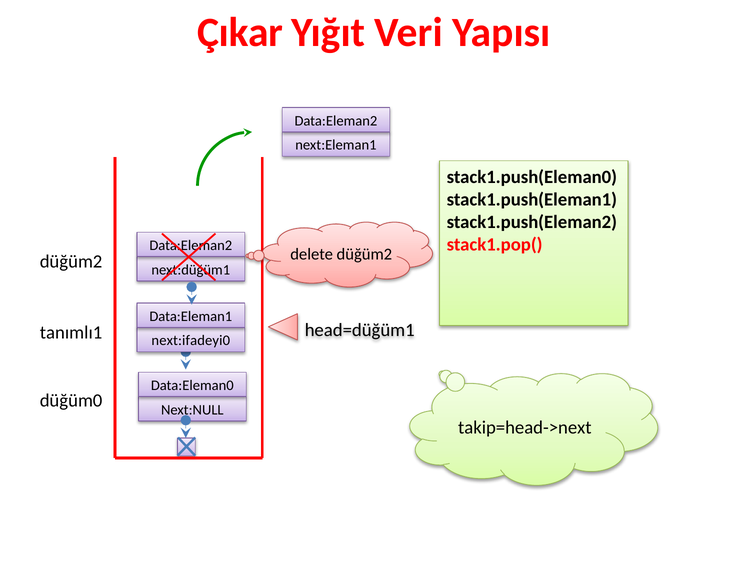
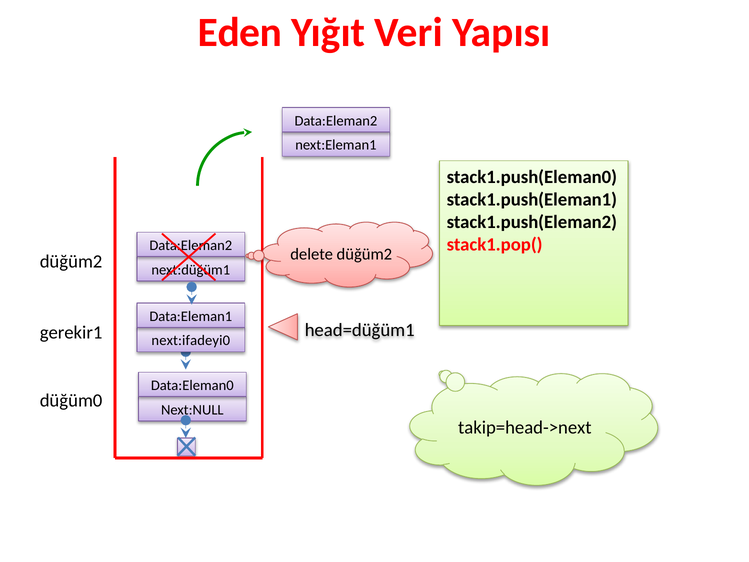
Çıkar: Çıkar -> Eden (240, 33)
tanımlı1: tanımlı1 -> gerekir1 (71, 332)
